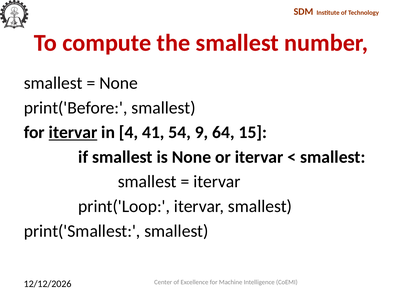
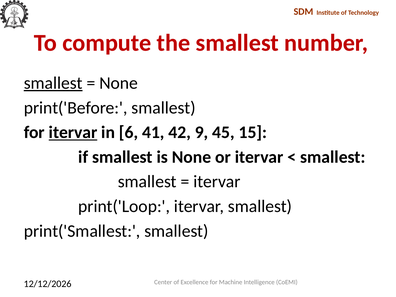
smallest underline: none -> present (53, 83)
4: 4 -> 6 (129, 132)
54: 54 -> 42 (180, 132)
64: 64 -> 45 (223, 132)
